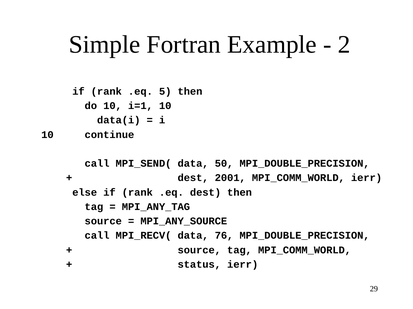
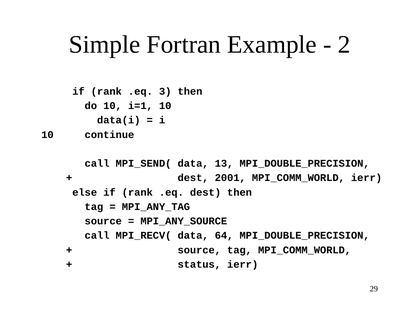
5: 5 -> 3 (165, 92)
50: 50 -> 13 (224, 164)
76: 76 -> 64 (224, 236)
